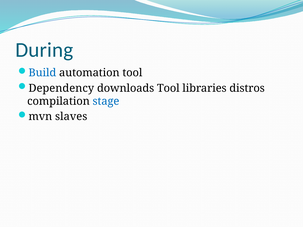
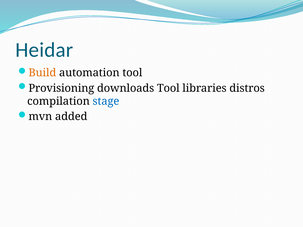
During: During -> Heidar (44, 50)
Build colour: blue -> orange (42, 73)
Dependency: Dependency -> Provisioning (61, 88)
slaves: slaves -> added (71, 117)
